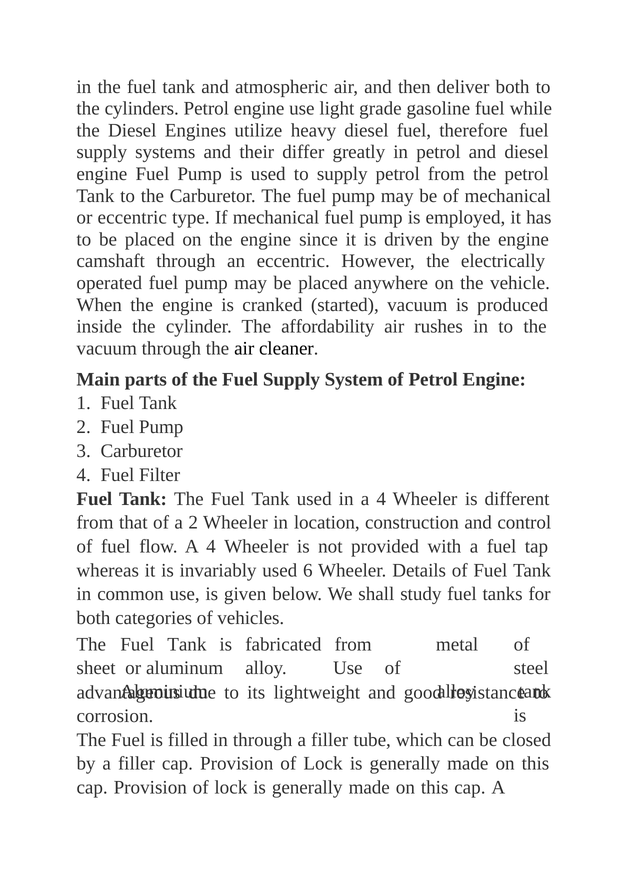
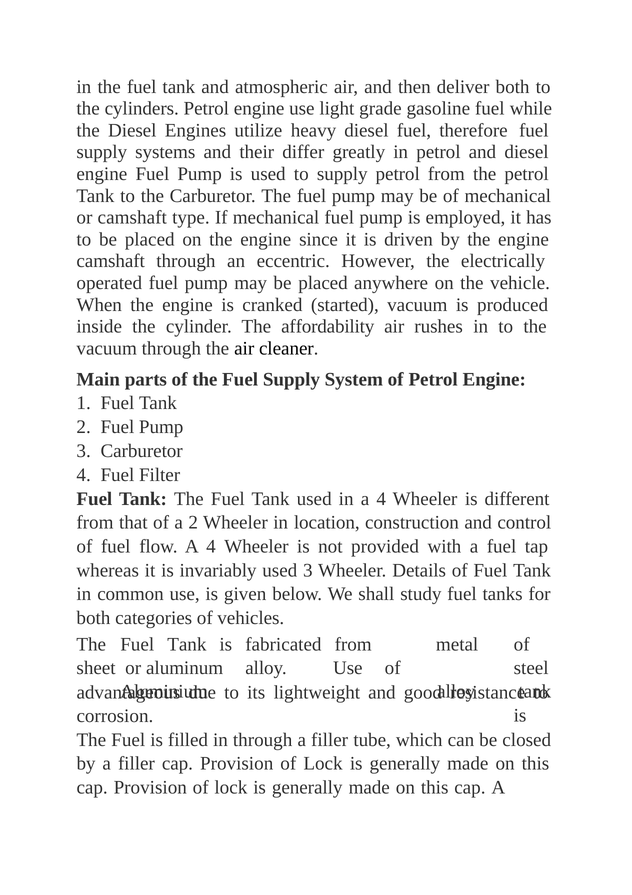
or eccentric: eccentric -> camshaft (132, 218)
used 6: 6 -> 3 (308, 570)
